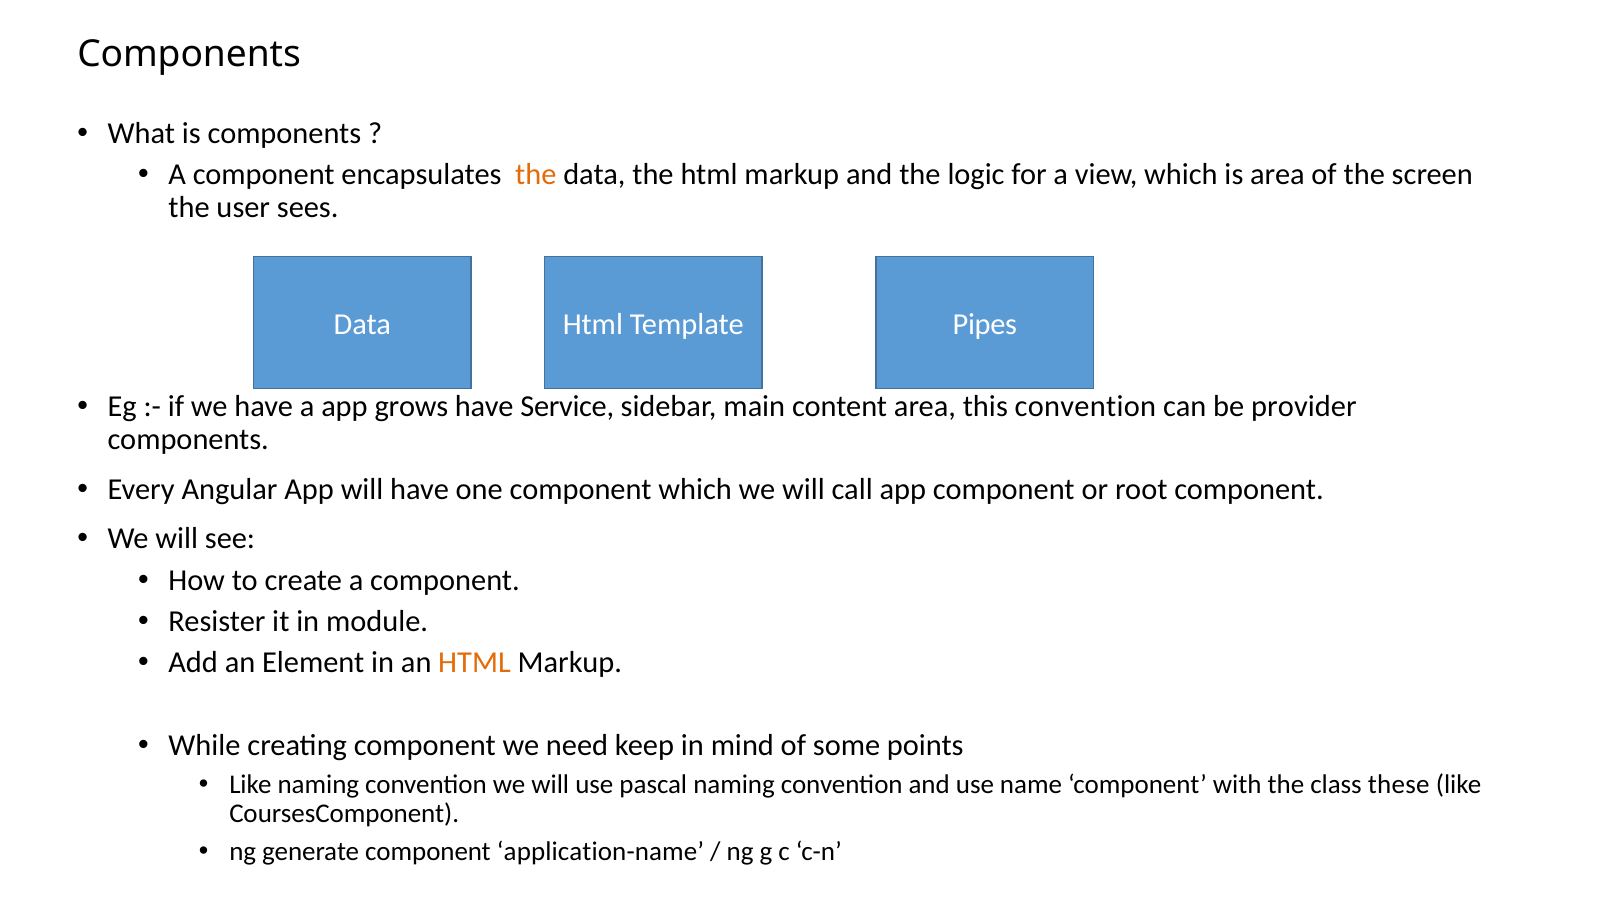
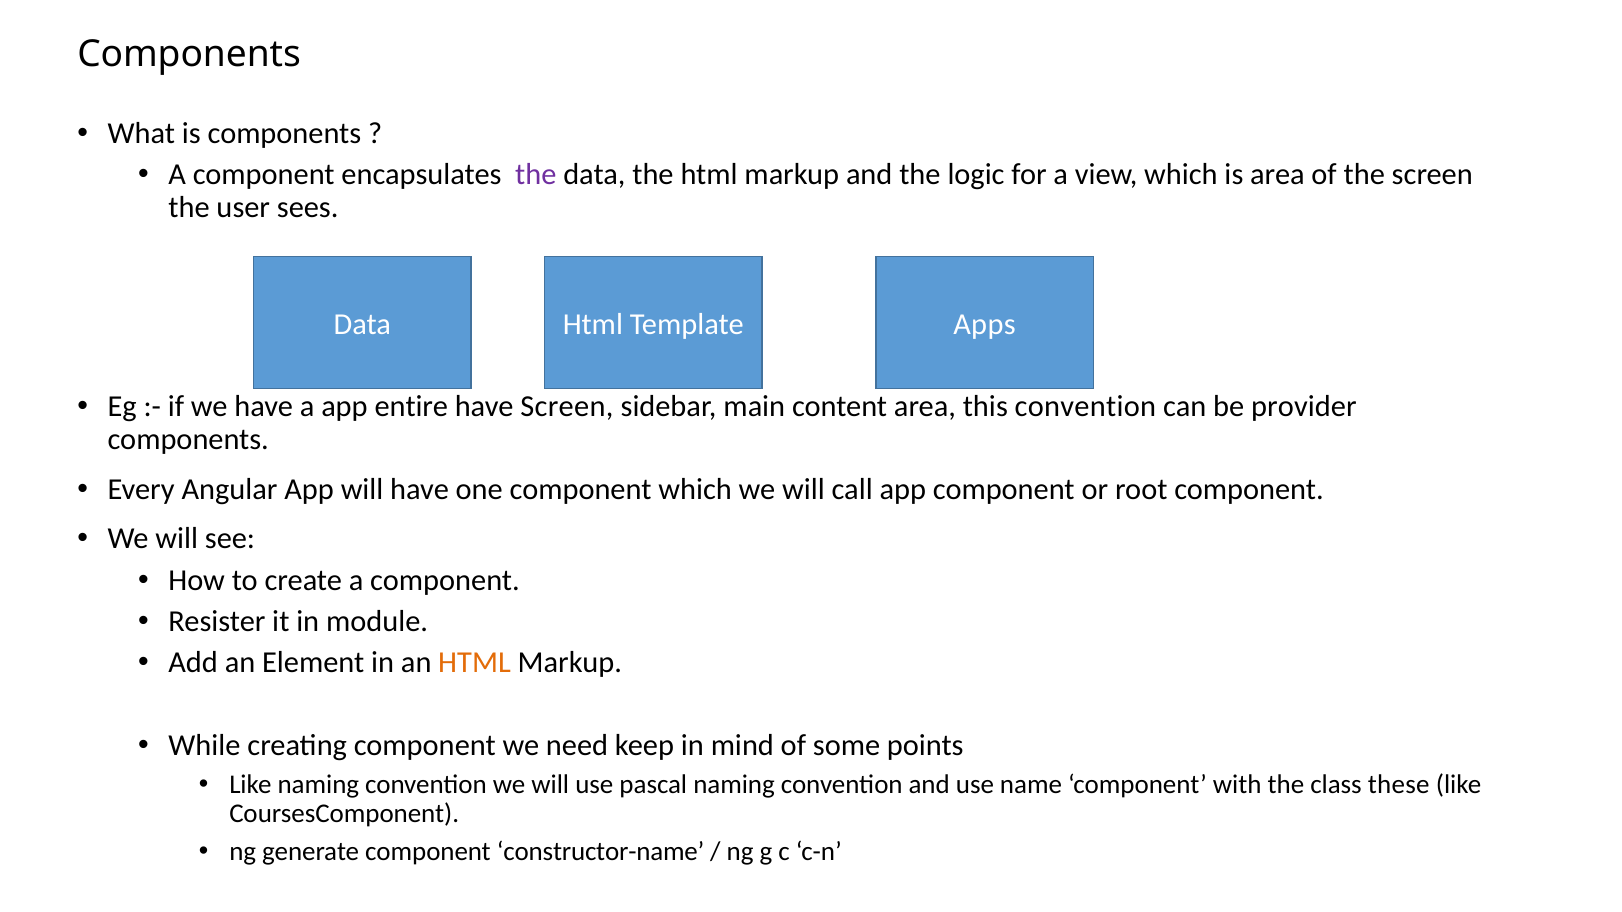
the colour: orange -> purple (536, 175)
Pipes: Pipes -> Apps (985, 325)
grows: grows -> entire (411, 407)
have Service: Service -> Screen (567, 407)
application-name: application-name -> constructor-name (601, 852)
